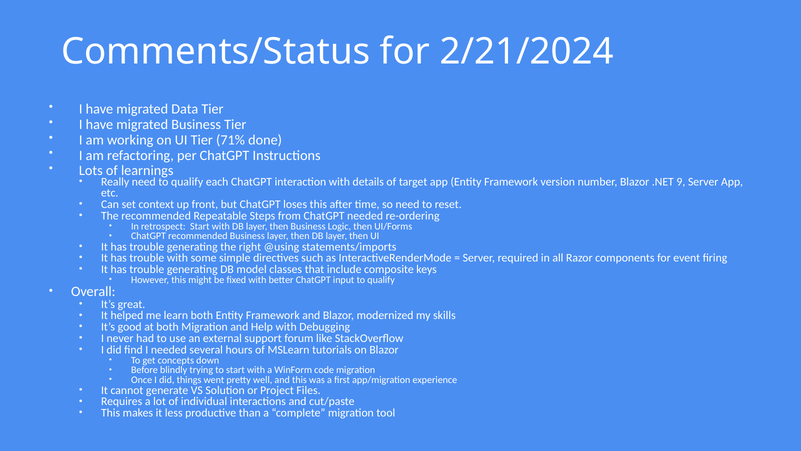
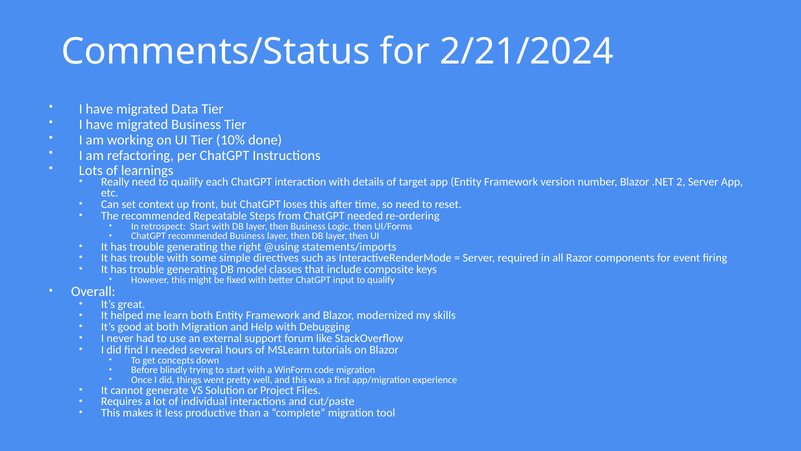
71%: 71% -> 10% (231, 140)
9: 9 -> 2 (681, 182)
